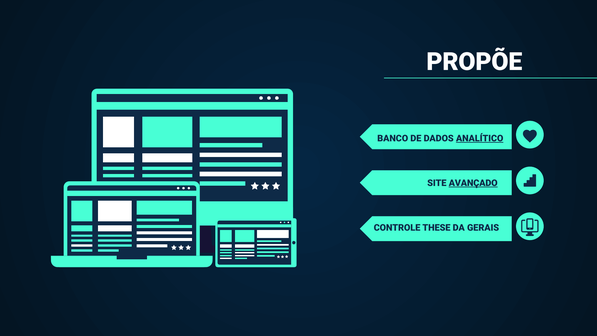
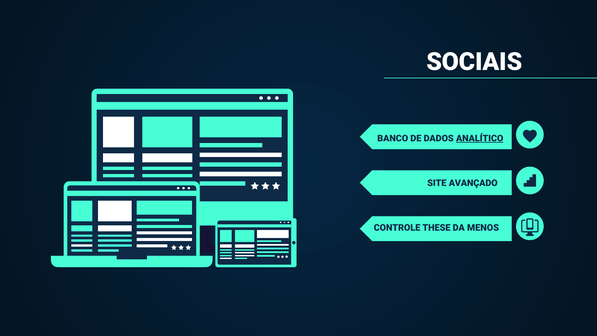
PROPÕE: PROPÕE -> SOCIAIS (474, 62)
AVANÇADO underline: present -> none (473, 183)
GERAIS: GERAIS -> MENOS (483, 228)
